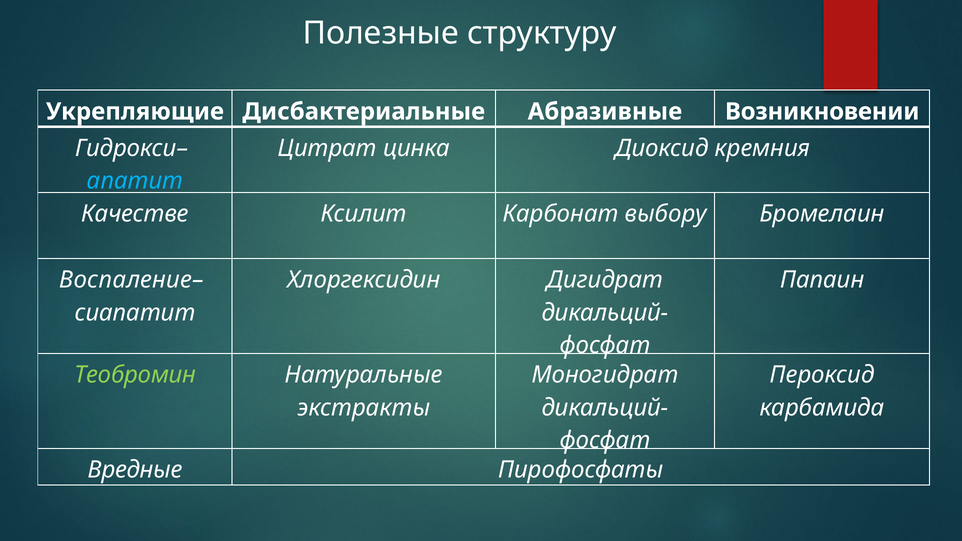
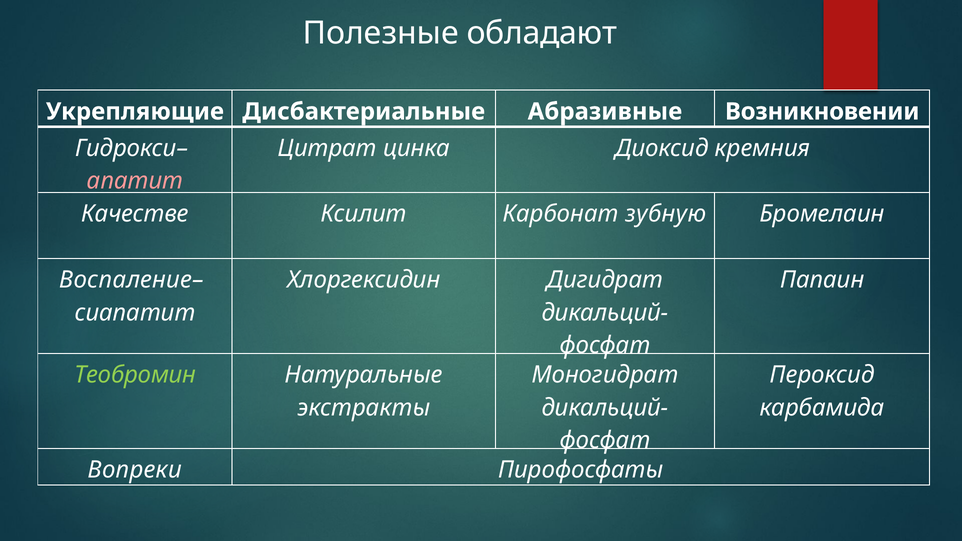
структуру: структуру -> обладают (542, 33)
апатит colour: light blue -> pink (135, 181)
выбору: выбору -> зубную (666, 214)
Вредные: Вредные -> Вопреки (135, 470)
